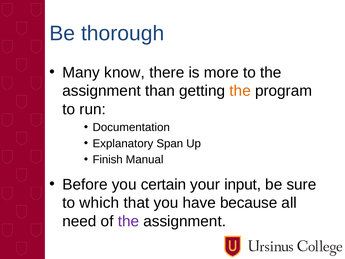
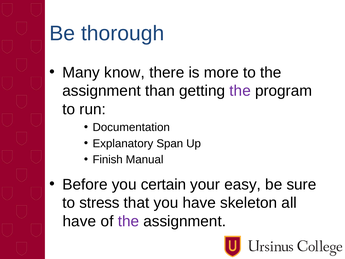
the colour: orange -> purple (240, 91)
input: input -> easy (243, 184)
which: which -> stress (100, 203)
because: because -> skeleton (249, 203)
need: need -> have (79, 221)
